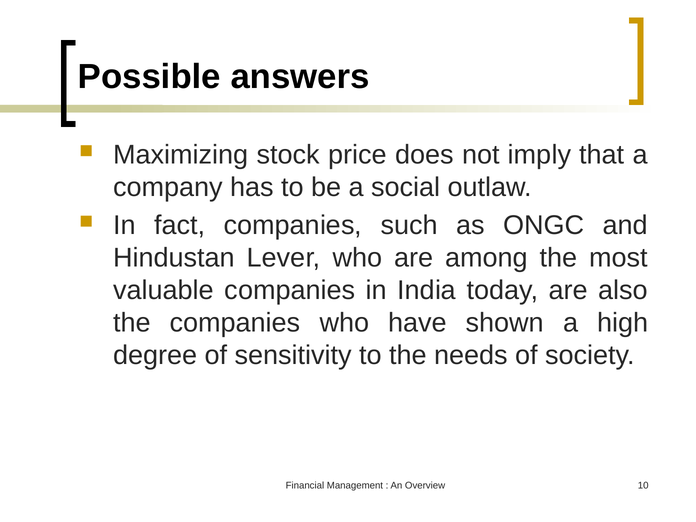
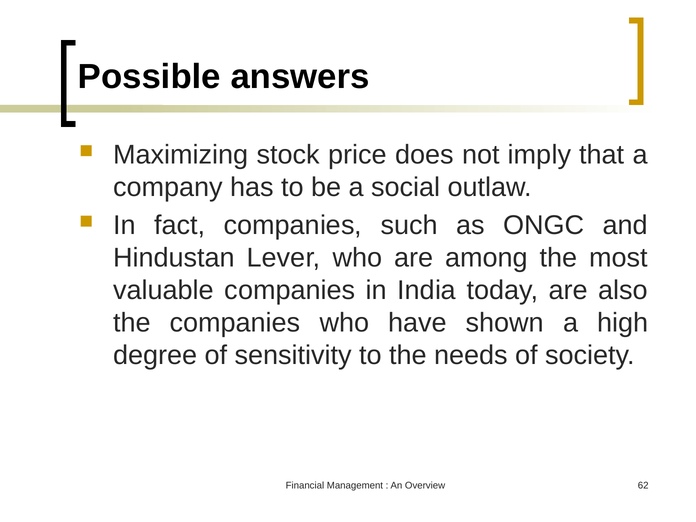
10: 10 -> 62 (643, 486)
